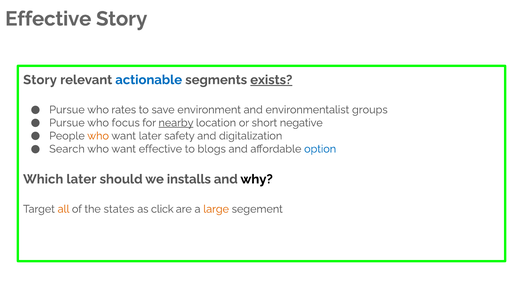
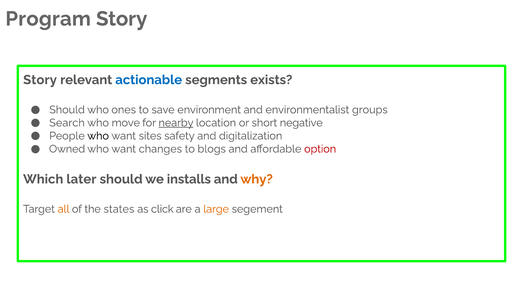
Effective: Effective -> Program (48, 19)
exists underline: present -> none (271, 80)
Pursue: Pursue -> Should (67, 110)
rates: rates -> ones (124, 110)
Pursue: Pursue -> Search (67, 123)
focus: focus -> move (126, 123)
who colour: orange -> black (98, 136)
want later: later -> sites (150, 136)
Search: Search -> Owned (67, 149)
want effective: effective -> changes (160, 149)
option colour: blue -> red (320, 149)
why colour: black -> orange (257, 179)
